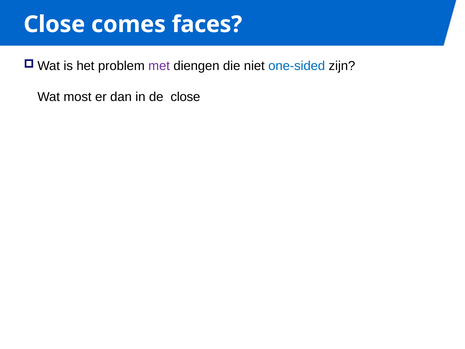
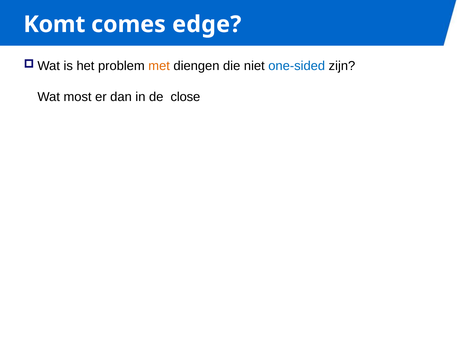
Close: Close -> Komt (54, 24)
faces: faces -> edge (207, 24)
met colour: purple -> orange (159, 66)
